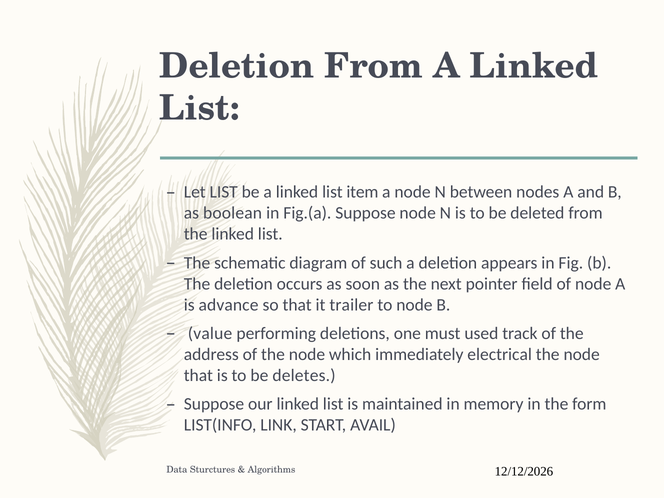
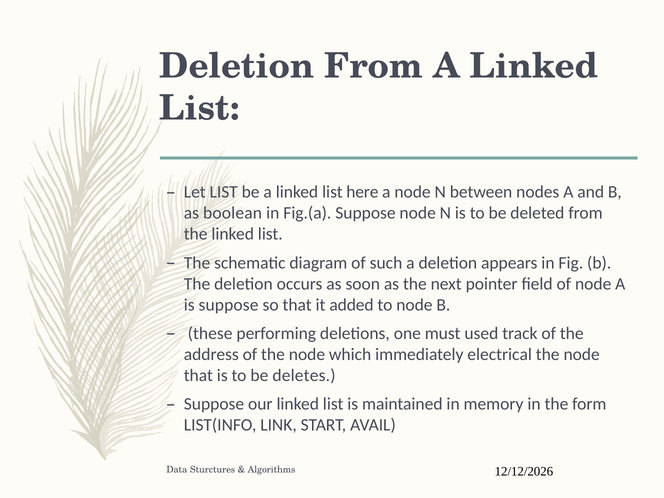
item: item -> here (362, 192)
is advance: advance -> suppose (229, 305)
trailer: trailer -> added (352, 305)
value: value -> these (210, 333)
